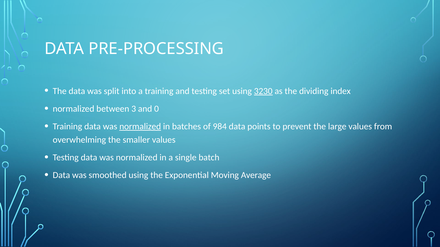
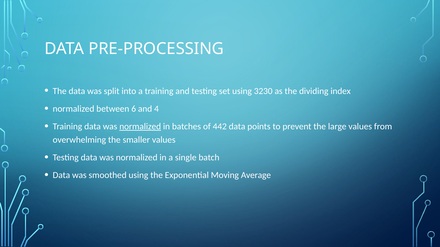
3230 underline: present -> none (263, 91)
3: 3 -> 6 (134, 109)
0: 0 -> 4 (157, 109)
984: 984 -> 442 (220, 127)
